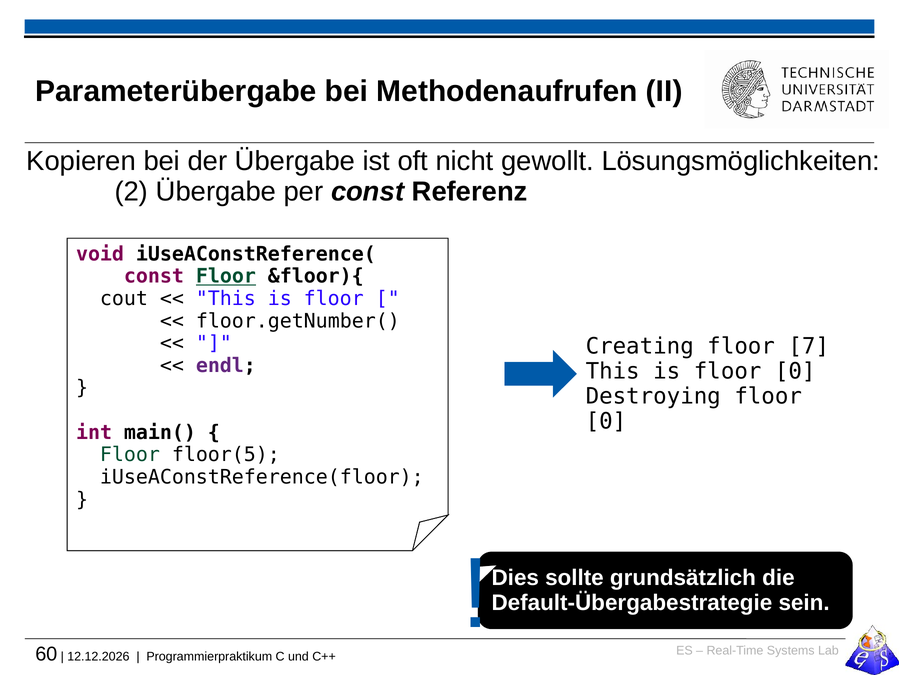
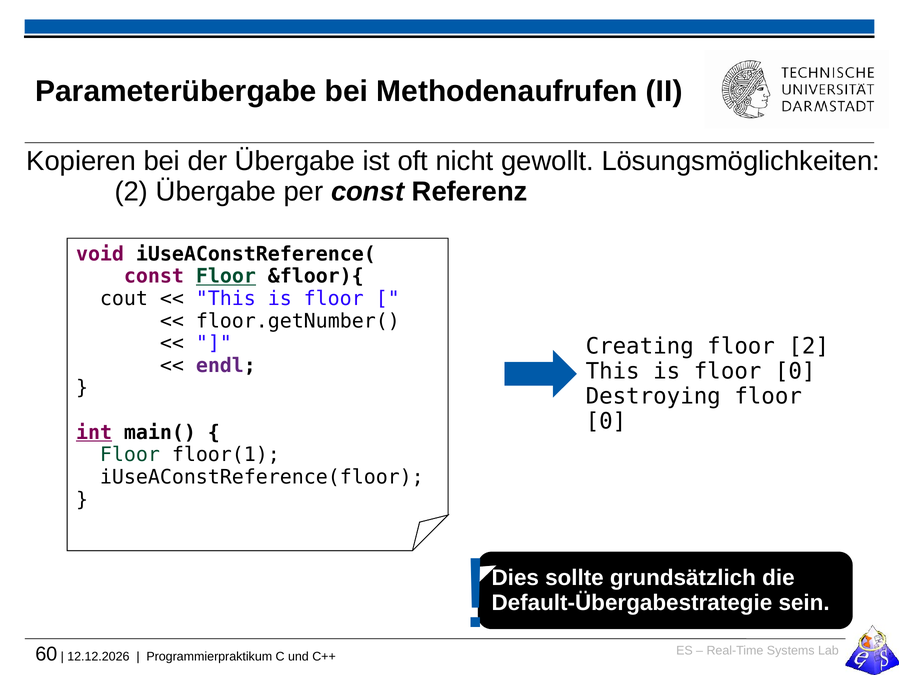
floor 7: 7 -> 2 (809, 346)
int underline: none -> present (94, 432)
floor(5: floor(5 -> floor(1 (226, 454)
